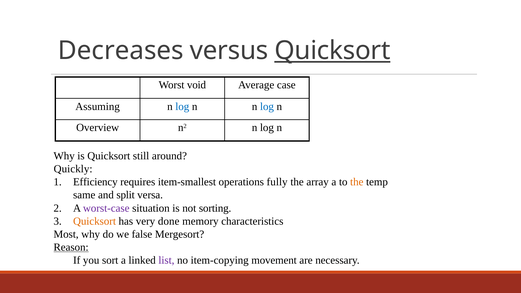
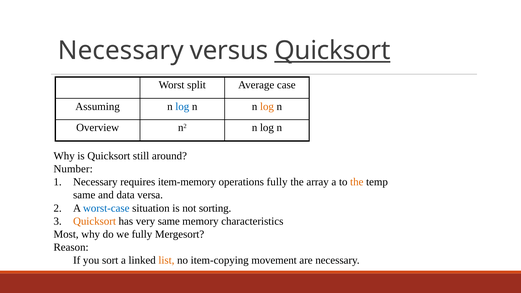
Decreases: Decreases -> Necessary (121, 51)
void: void -> split (196, 85)
log colour: blue -> orange (267, 106)
Quickly: Quickly -> Number (73, 169)
Efficiency: Efficiency -> Necessary (95, 182)
item-smallest: item-smallest -> item-memory (187, 182)
split: split -> data (126, 195)
worst-case colour: purple -> blue (106, 208)
very done: done -> same (169, 221)
we false: false -> fully (142, 234)
Reason underline: present -> none (71, 247)
list colour: purple -> orange (166, 260)
